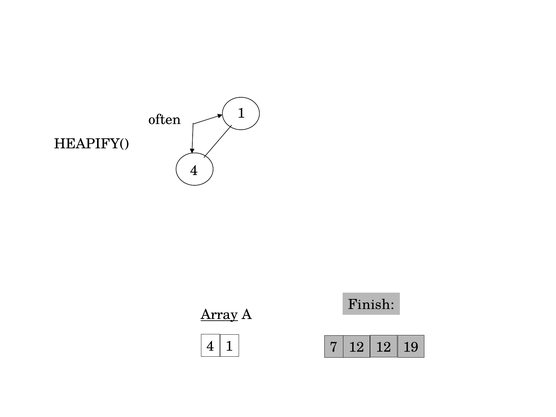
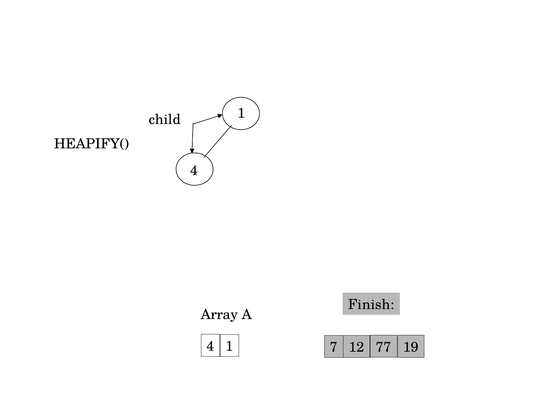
often: often -> child (165, 120)
Array underline: present -> none (219, 315)
12 12: 12 -> 77 (383, 347)
